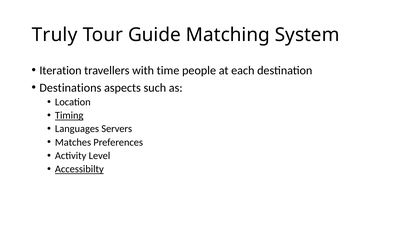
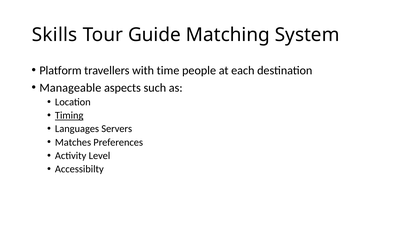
Truly: Truly -> Skills (55, 35)
Iteration: Iteration -> Platform (61, 70)
Destinations: Destinations -> Manageable (70, 88)
Accessibilty underline: present -> none (79, 169)
